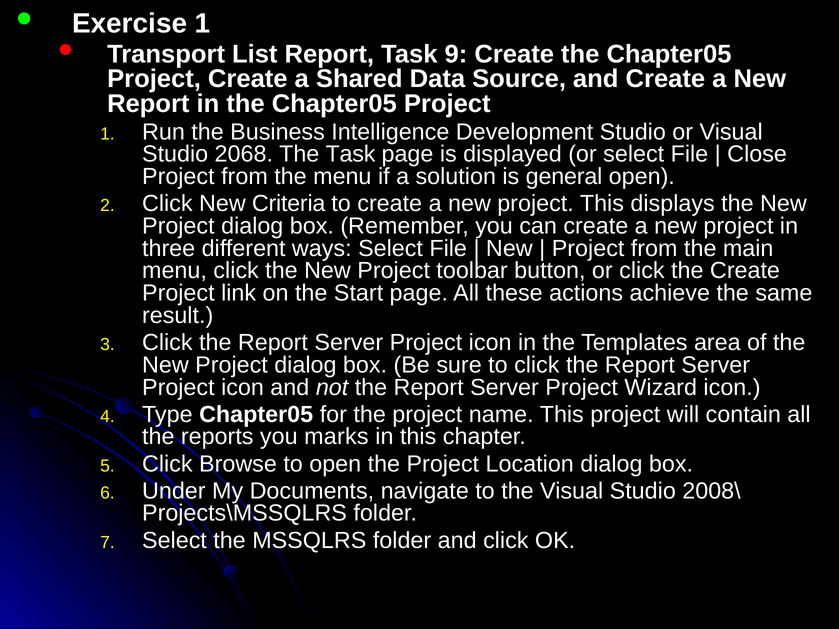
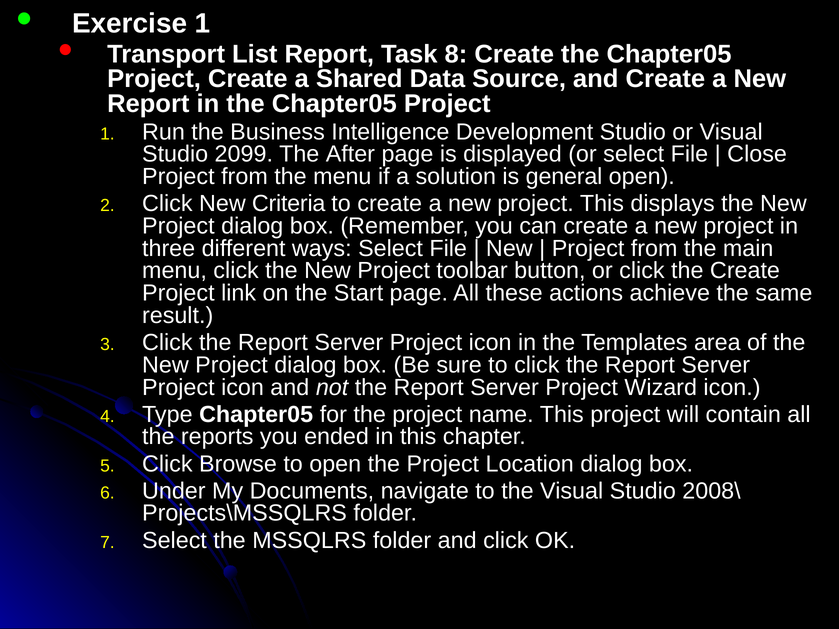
9: 9 -> 8 (456, 54)
2068: 2068 -> 2099 (244, 154)
The Task: Task -> After (350, 154)
marks: marks -> ended (337, 437)
